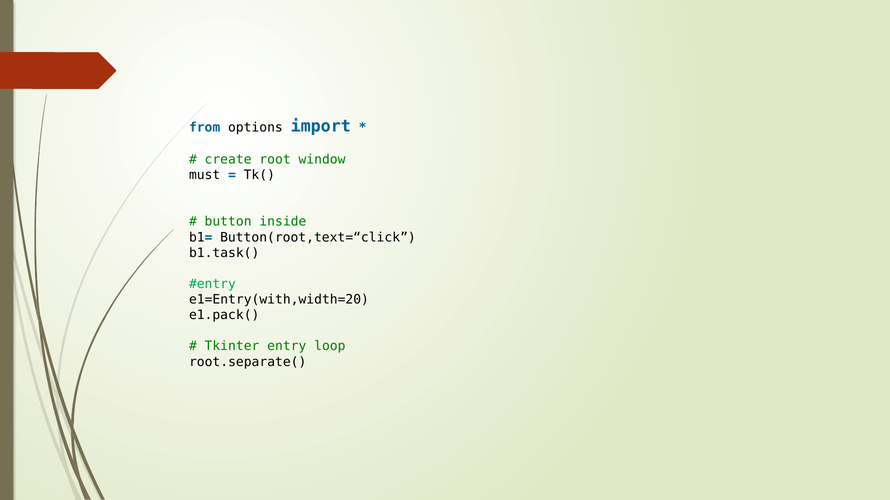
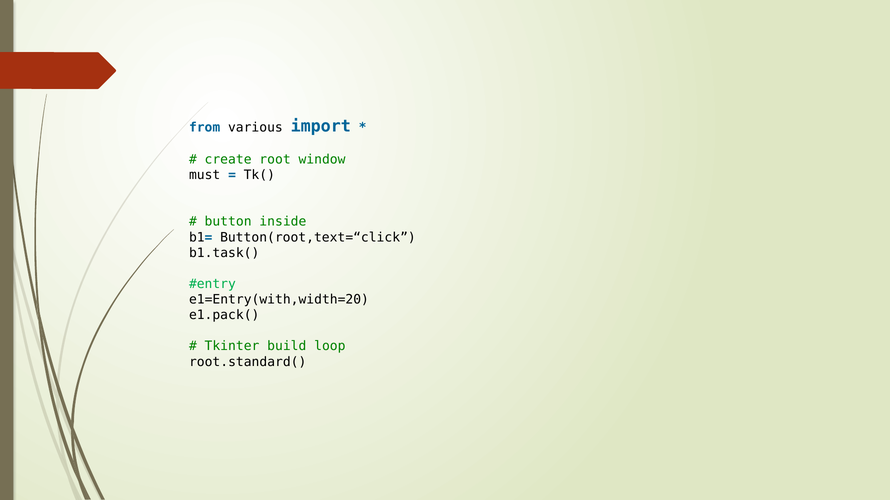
options: options -> various (255, 128)
entry: entry -> build (287, 347)
root.separate(: root.separate( -> root.standard( (248, 362)
